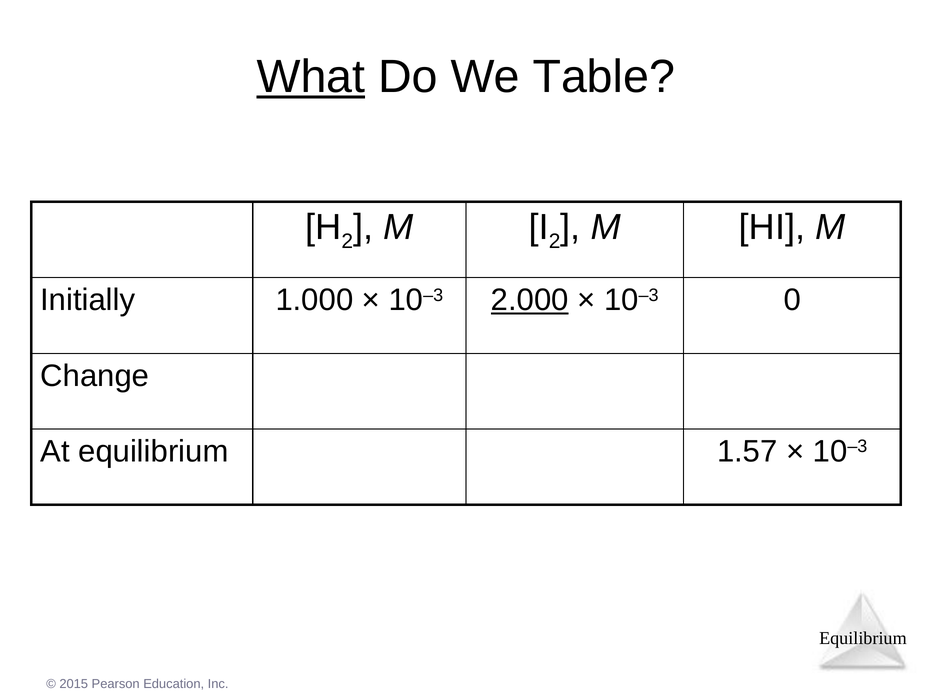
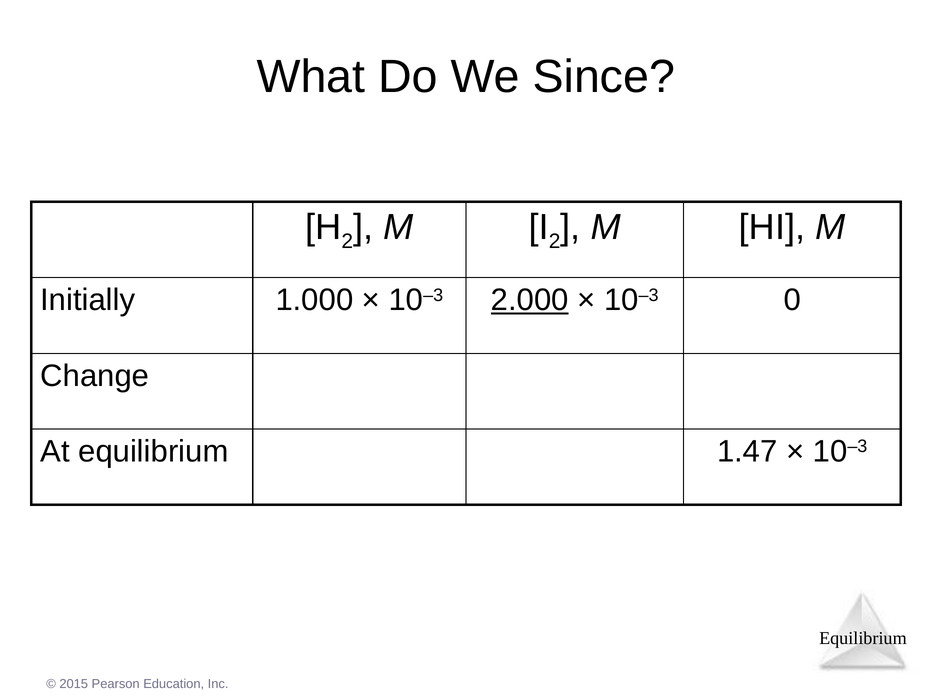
What underline: present -> none (311, 77)
Table: Table -> Since (604, 77)
1.57: 1.57 -> 1.47 (747, 452)
